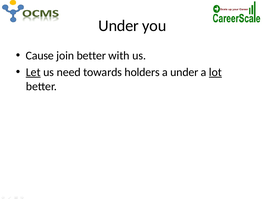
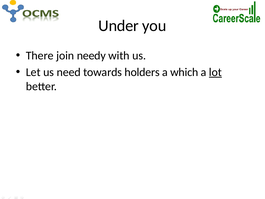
Cause: Cause -> There (40, 56)
join better: better -> needy (91, 56)
Let underline: present -> none (33, 72)
a under: under -> which (184, 72)
